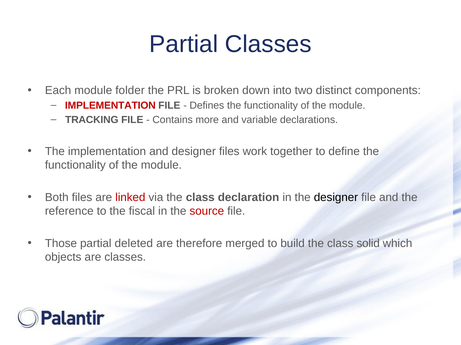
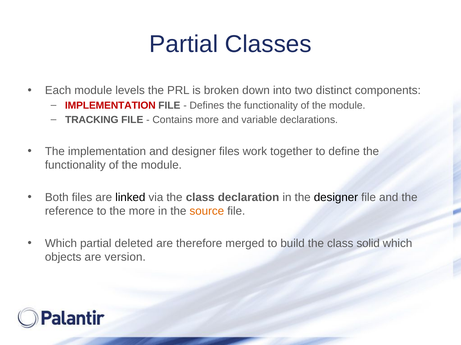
folder: folder -> levels (130, 91)
linked colour: red -> black (130, 198)
the fiscal: fiscal -> more (142, 212)
source colour: red -> orange (207, 212)
Those: Those -> Which (61, 244)
are classes: classes -> version (125, 258)
